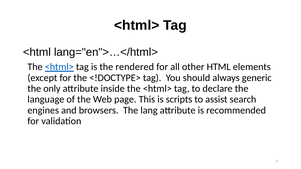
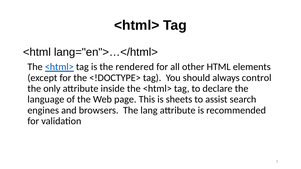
generic: generic -> control (257, 78)
scripts: scripts -> sheets (179, 100)
